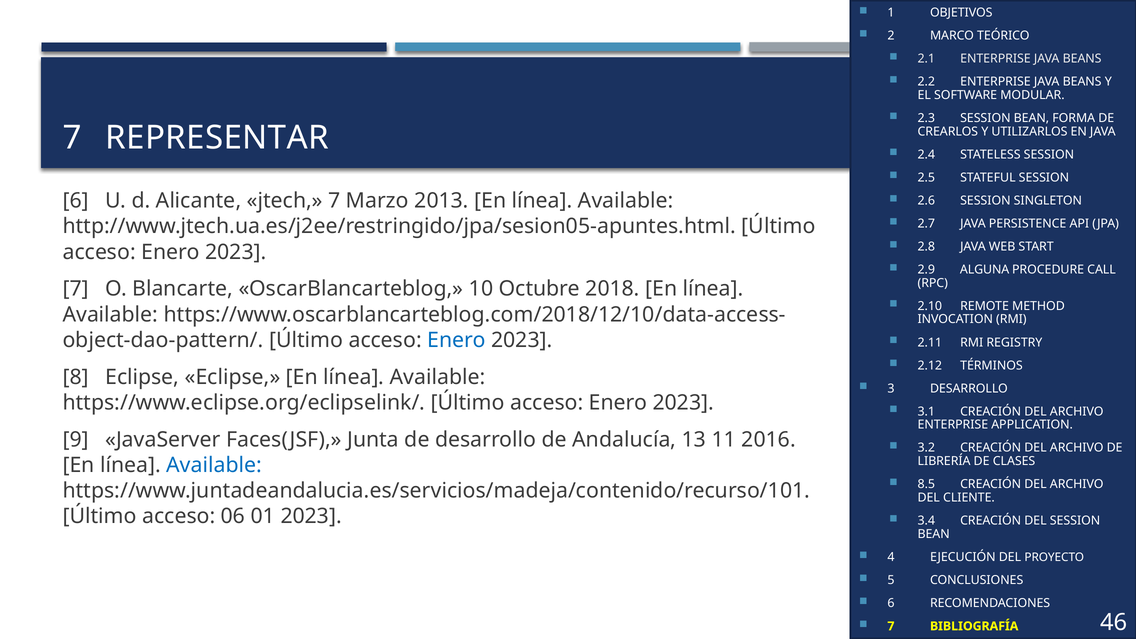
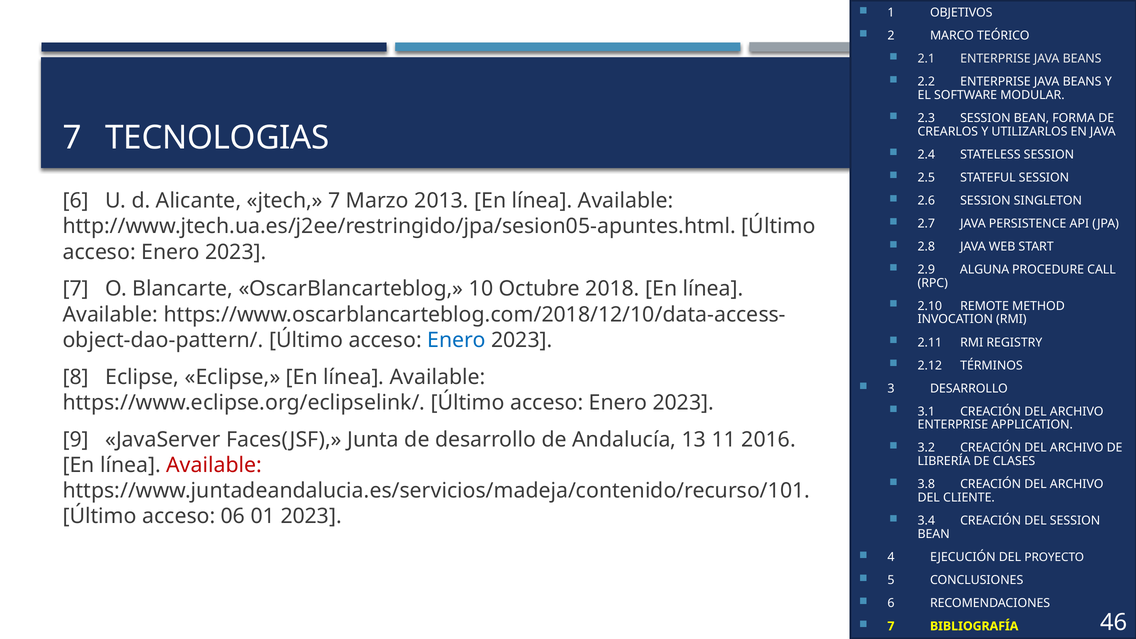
REPRESENTAR: REPRESENTAR -> TECNOLOGIAS (217, 138)
Available colour: blue -> red (214, 465)
8.5: 8.5 -> 3.8 (926, 484)
